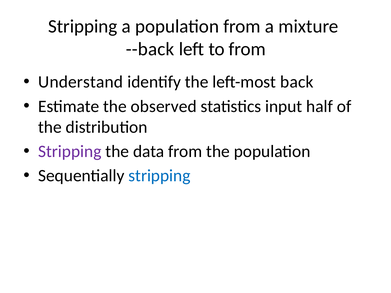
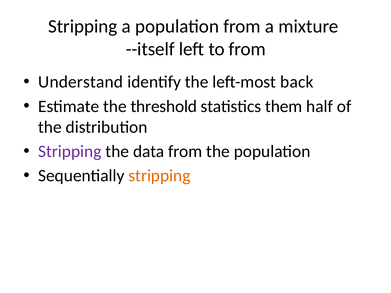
--back: --back -> --itself (150, 49)
observed: observed -> threshold (164, 106)
input: input -> them (284, 106)
stripping colour: blue -> orange (159, 176)
